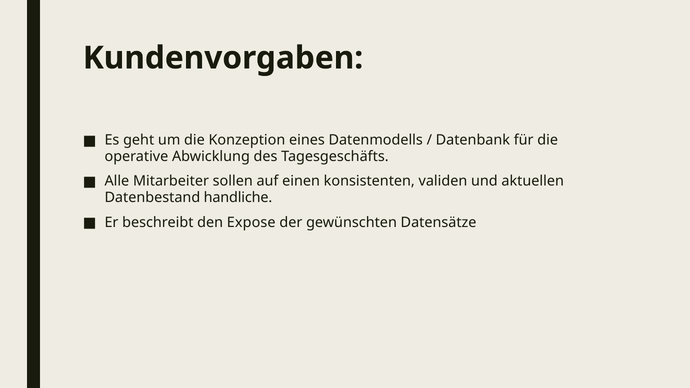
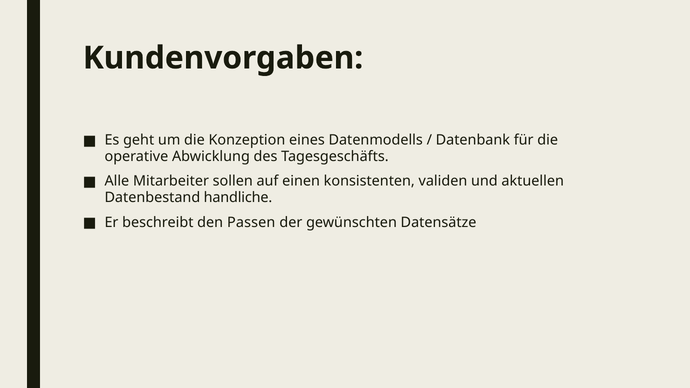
Expose: Expose -> Passen (251, 222)
